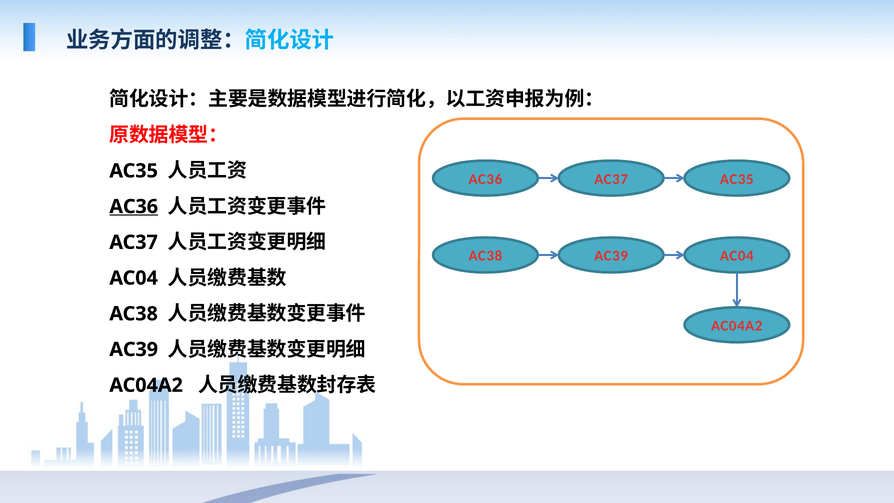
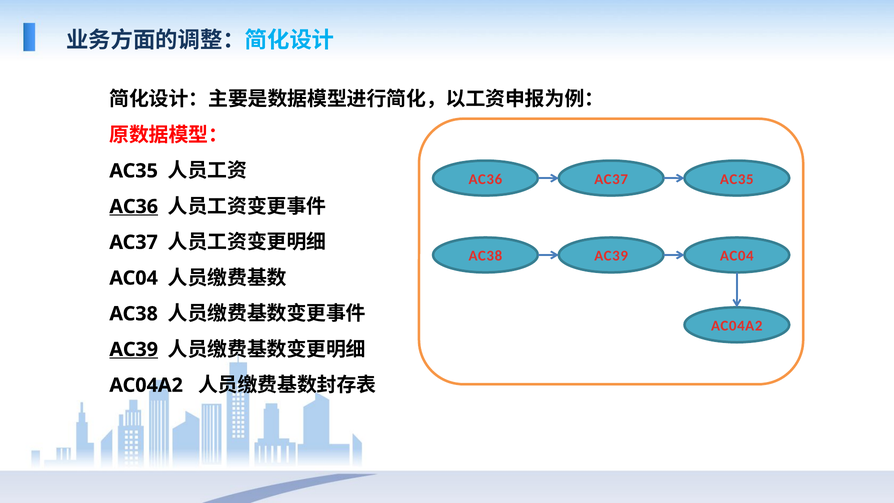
AC39 underline: none -> present (134, 349)
